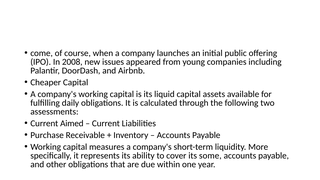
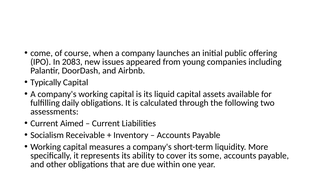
2008: 2008 -> 2083 (72, 62)
Cheaper: Cheaper -> Typically (46, 82)
Purchase: Purchase -> Socialism (47, 135)
